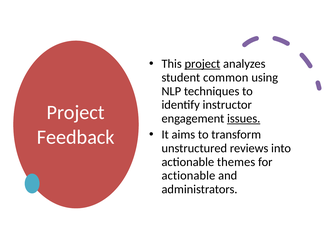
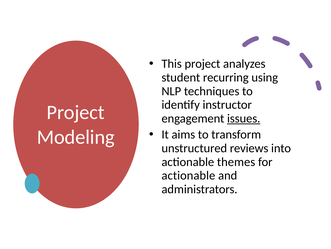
project underline: present -> none (202, 64)
common: common -> recurring (226, 77)
Feedback: Feedback -> Modeling (76, 137)
